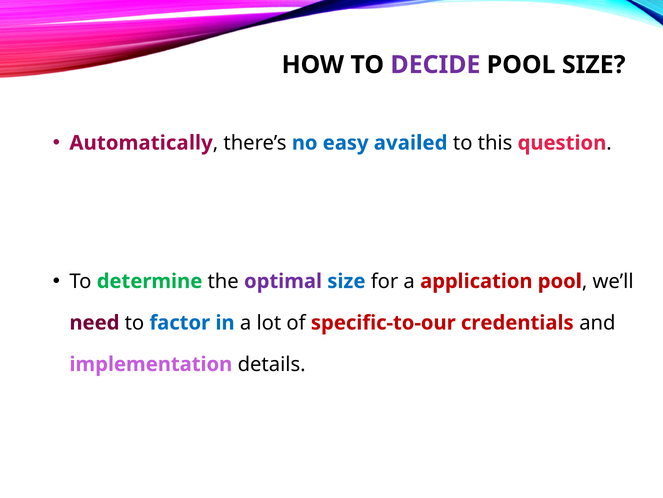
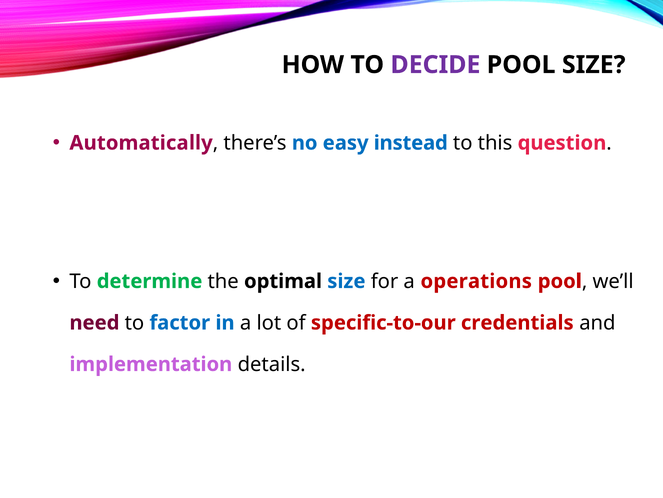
availed: availed -> instead (411, 143)
optimal colour: purple -> black (283, 281)
application: application -> operations (476, 281)
